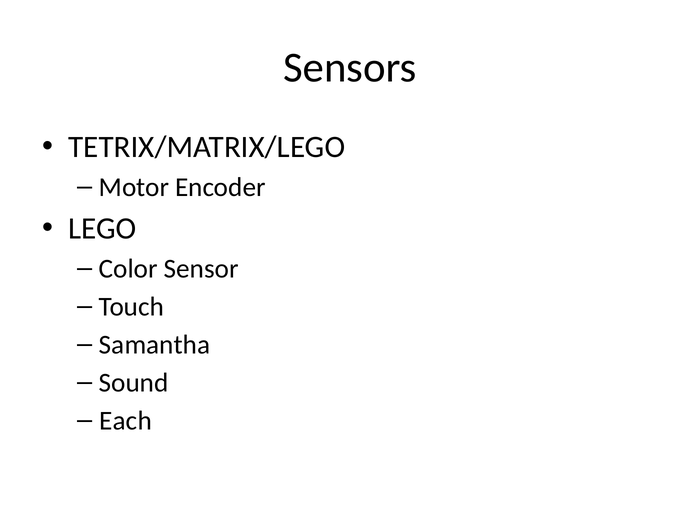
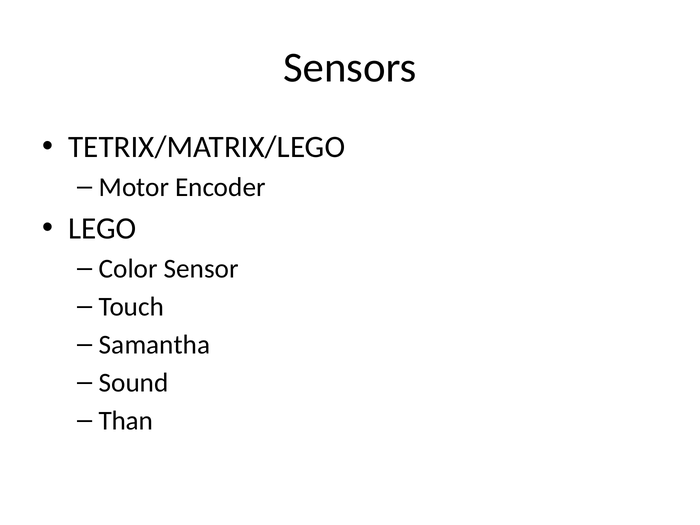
Each: Each -> Than (126, 421)
